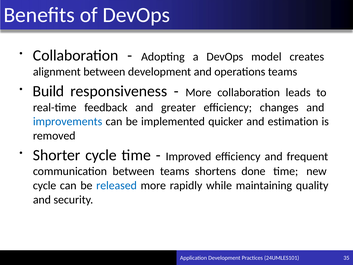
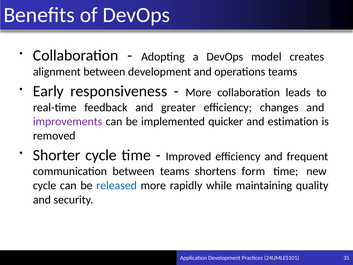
Build: Build -> Early (48, 91)
improvements colour: blue -> purple (68, 121)
done: done -> form (253, 171)
